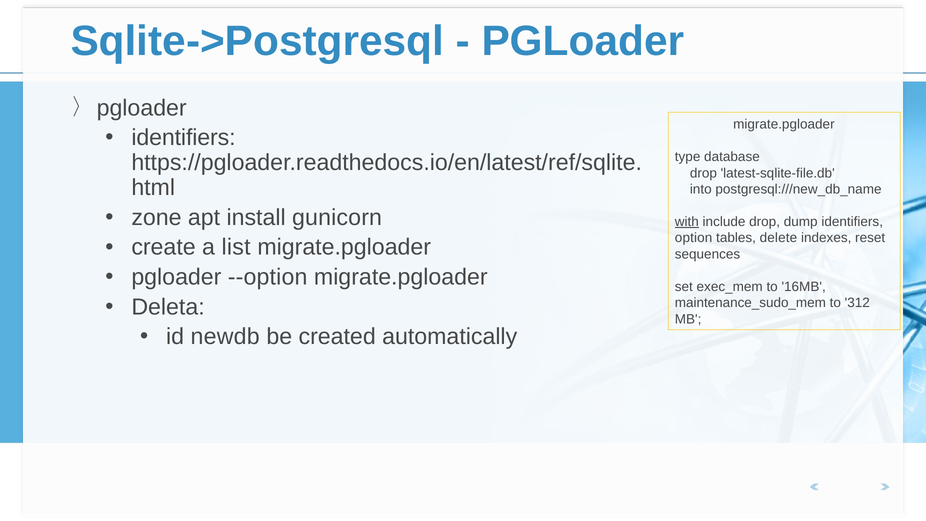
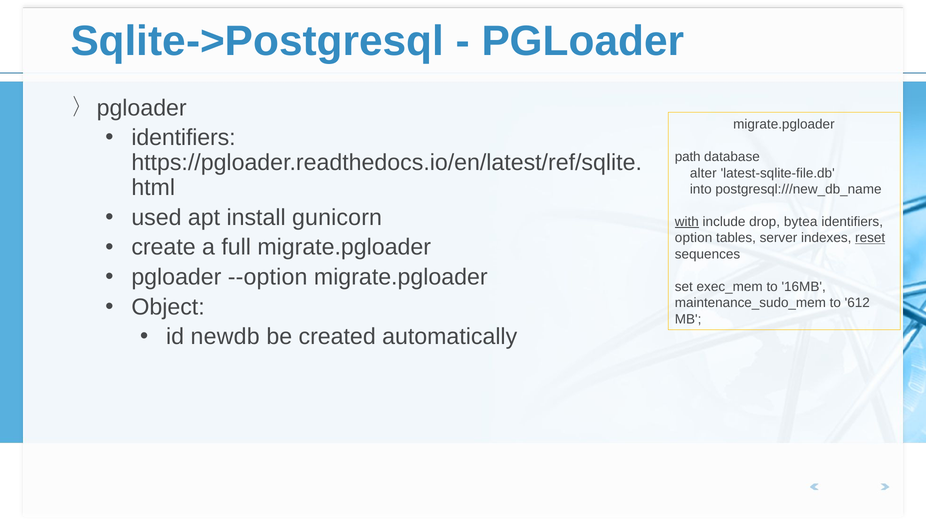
type: type -> path (688, 157)
drop: drop -> alter (703, 173)
zone: zone -> used (156, 217)
dump: dump -> bytea (801, 222)
delete: delete -> server (778, 238)
reset underline: none -> present (870, 238)
list: list -> full (236, 247)
Deleta: Deleta -> Object (168, 307)
312: 312 -> 612 (857, 303)
